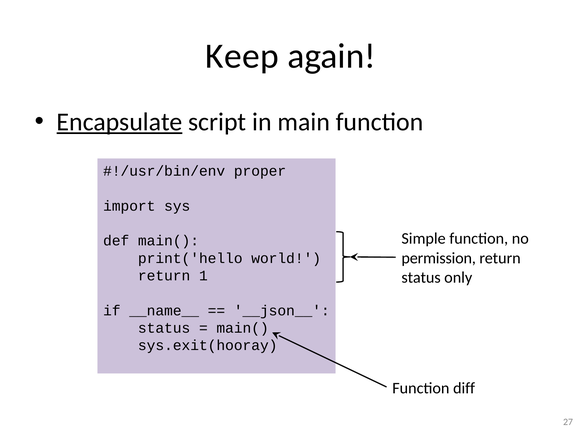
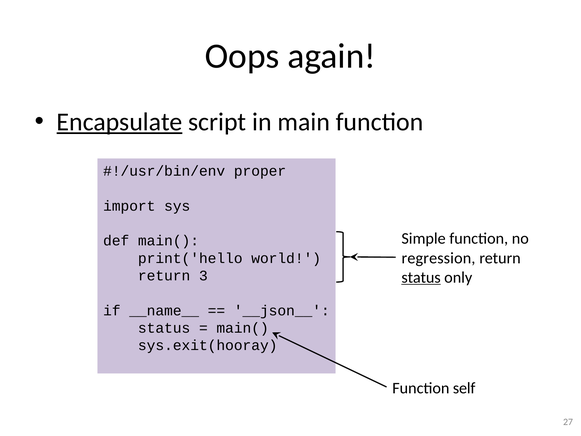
Keep: Keep -> Oops (242, 56)
permission: permission -> regression (439, 258)
1: 1 -> 3 (203, 276)
status underline: none -> present (421, 277)
diff: diff -> self (464, 388)
